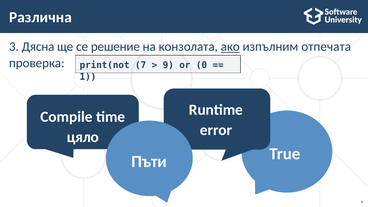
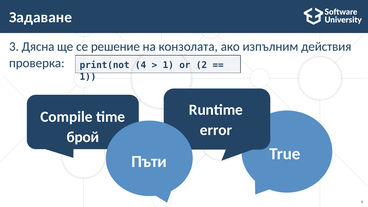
Различна: Различна -> Задаване (41, 17)
ако underline: present -> none (230, 47)
отпечата: отпечата -> действия (326, 47)
7: 7 -> 4 (141, 65)
9: 9 -> 1 (168, 65)
0: 0 -> 2 (201, 65)
цяло: цяло -> брой (83, 137)
